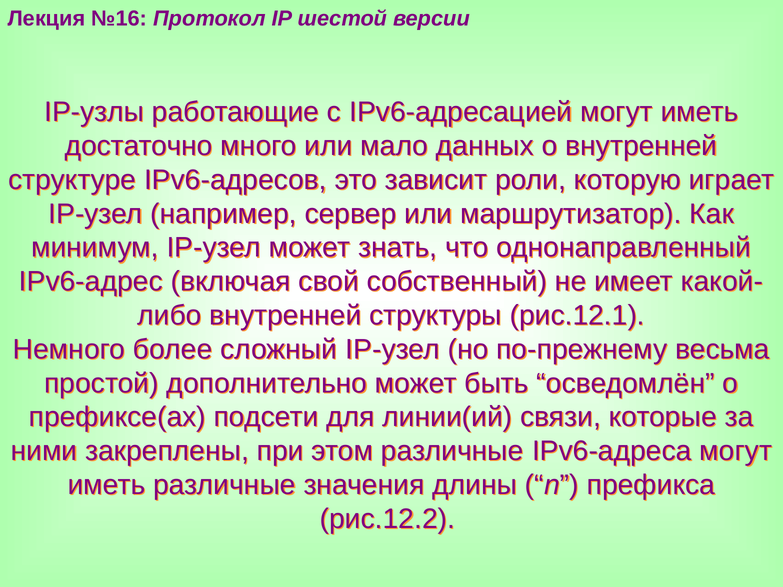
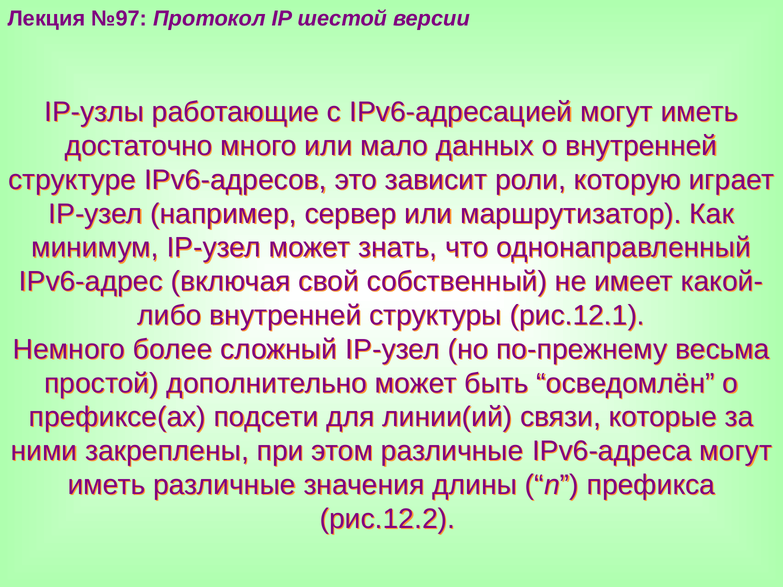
№16: №16 -> №97 (119, 18)
